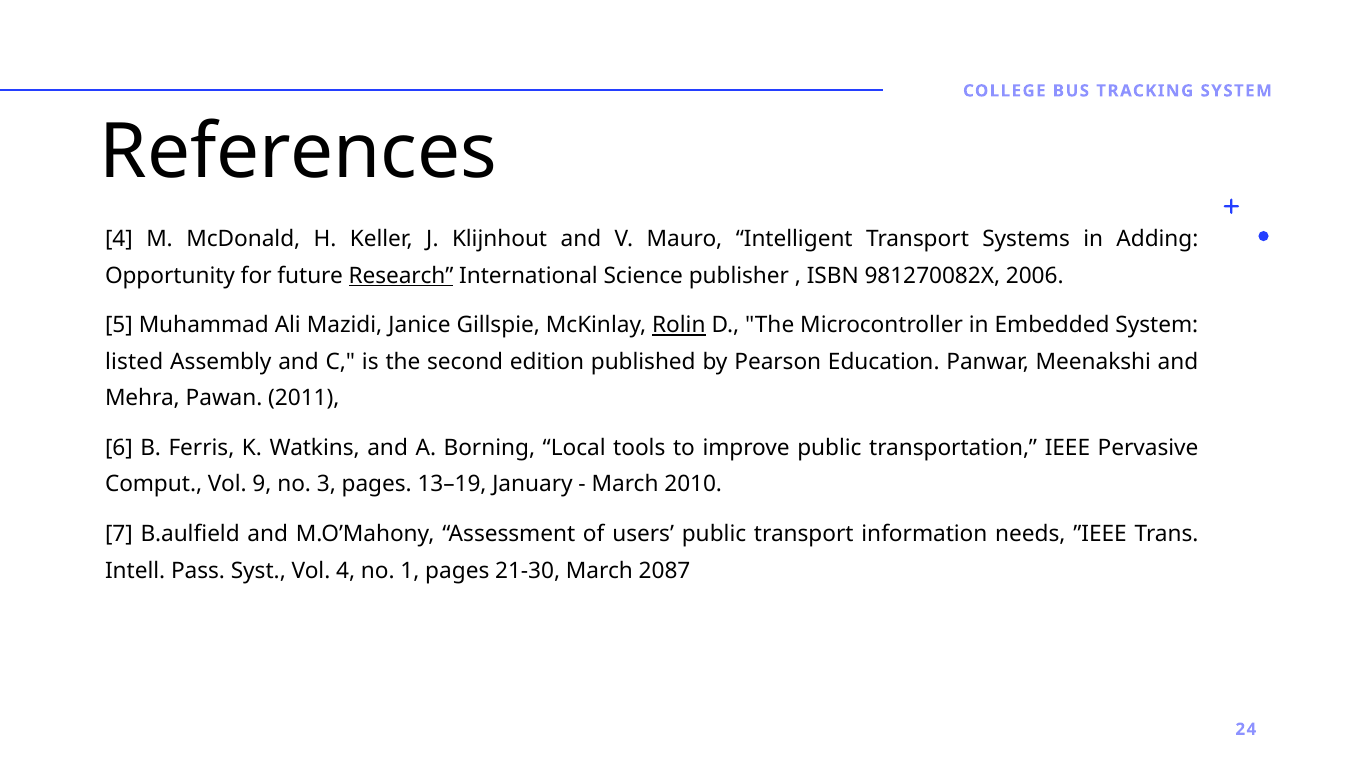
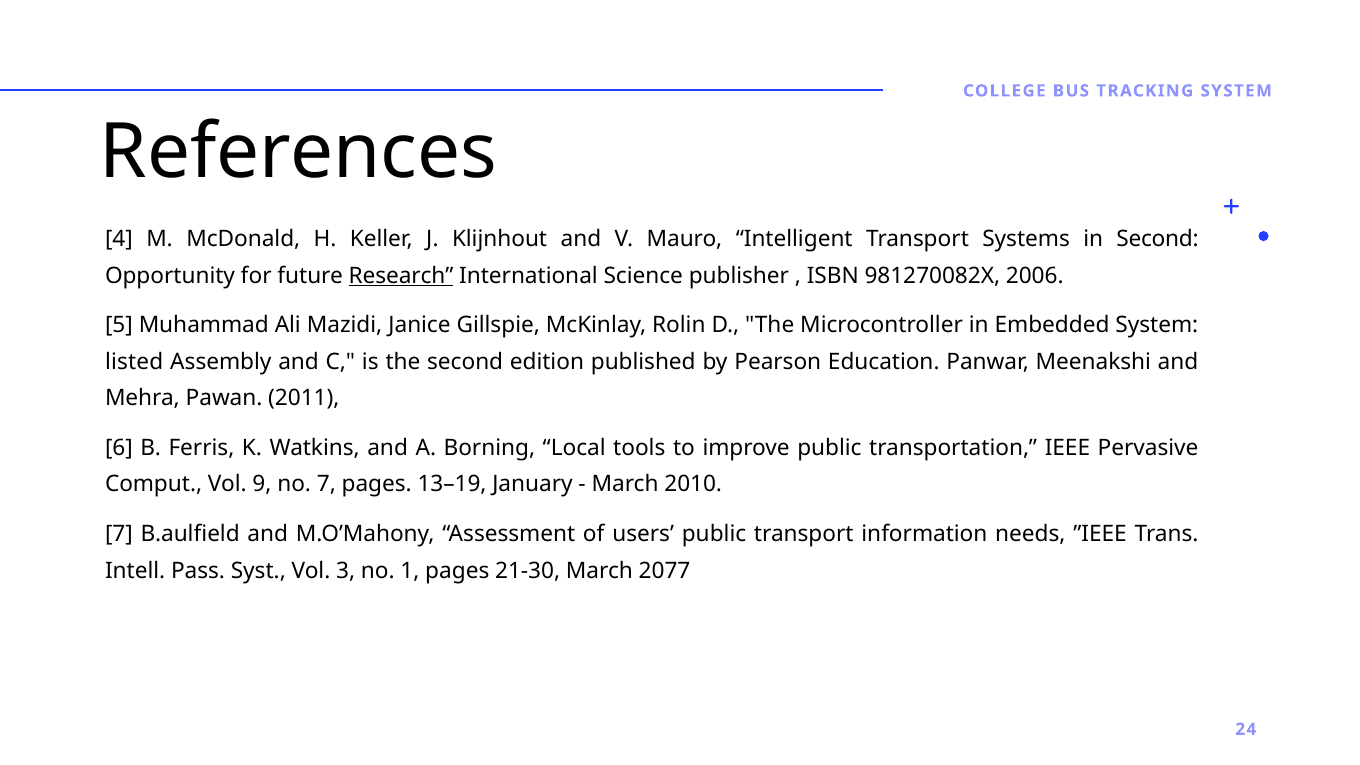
in Adding: Adding -> Second (1158, 239)
Rolin underline: present -> none (679, 325)
no 3: 3 -> 7 (326, 484)
Vol 4: 4 -> 3 (346, 571)
2087: 2087 -> 2077 (665, 571)
